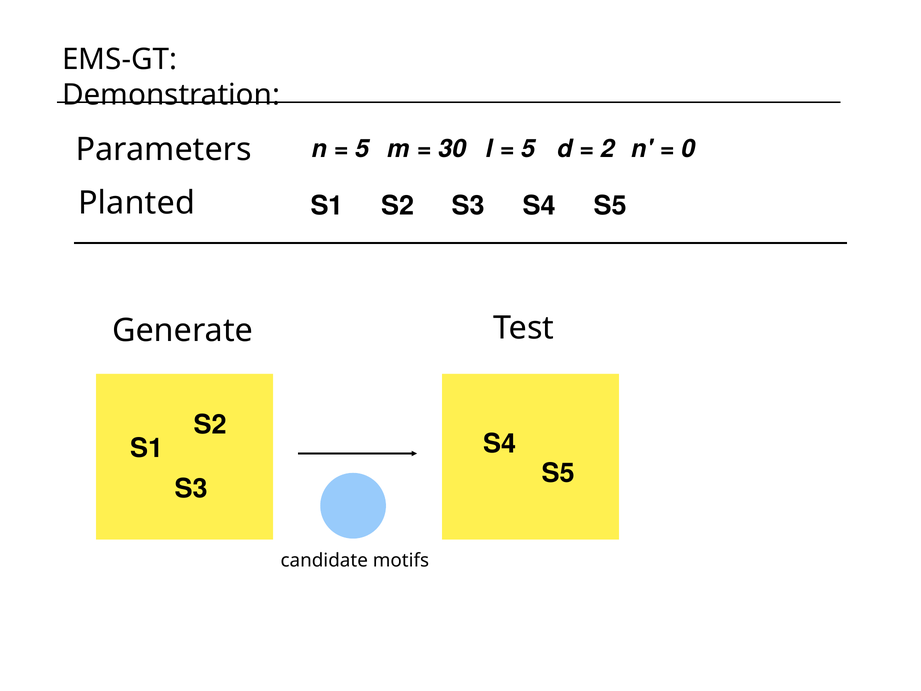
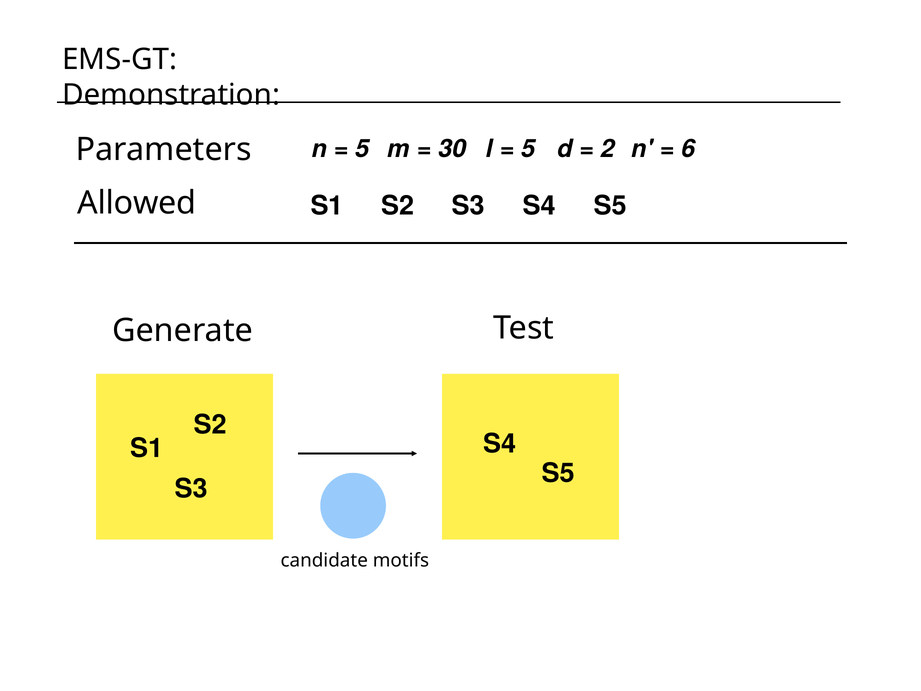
0: 0 -> 6 (688, 149)
Planted: Planted -> Allowed (137, 203)
